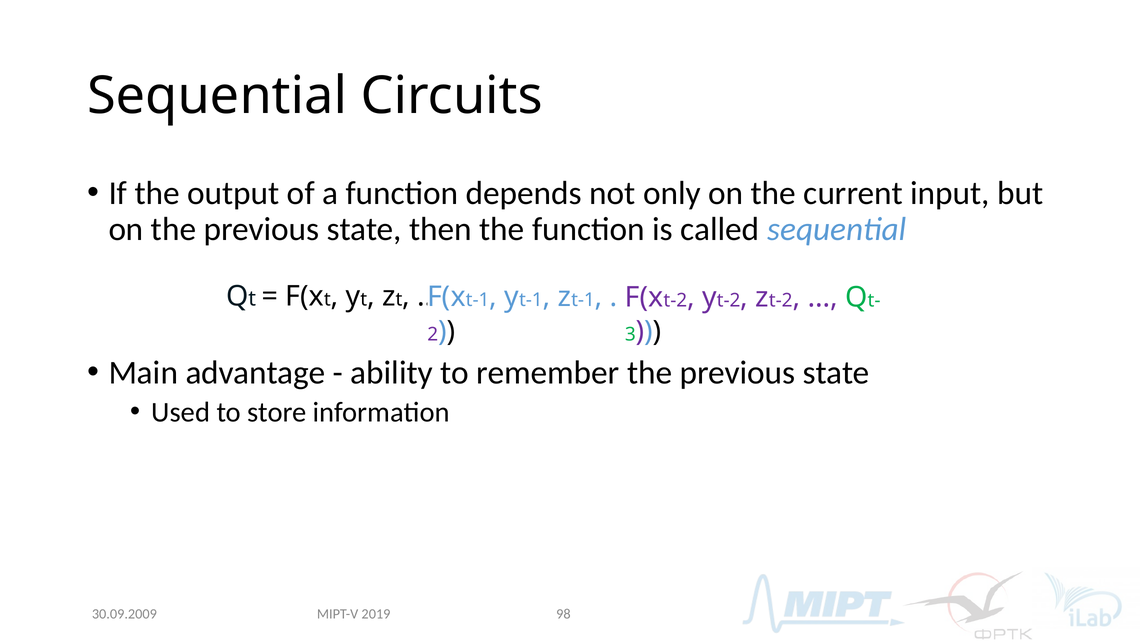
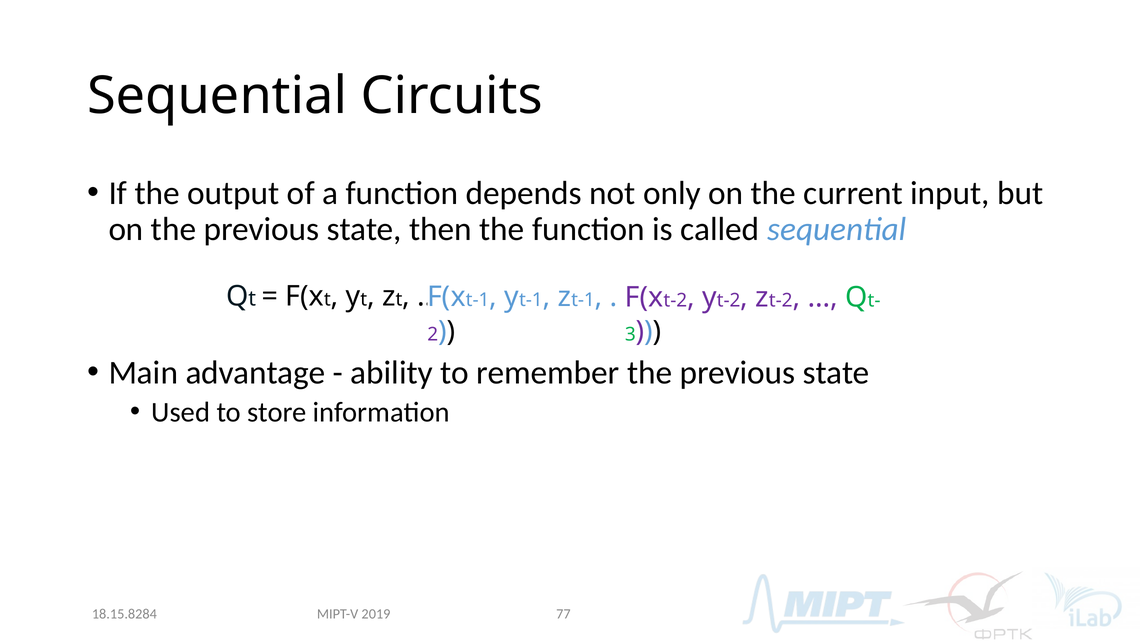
98: 98 -> 77 (563, 614)
30.09.2009: 30.09.2009 -> 18.15.8284 (124, 614)
